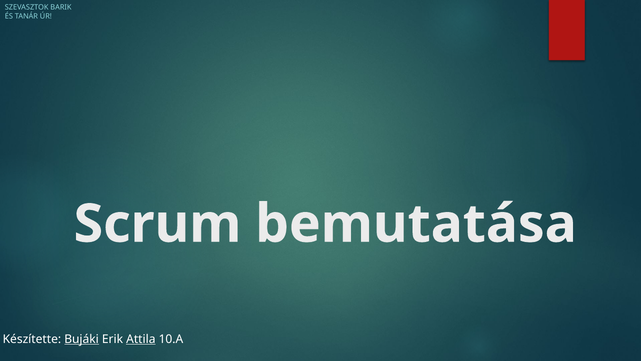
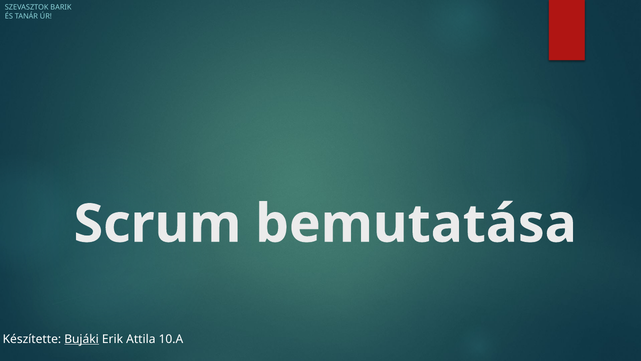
Attila underline: present -> none (141, 339)
